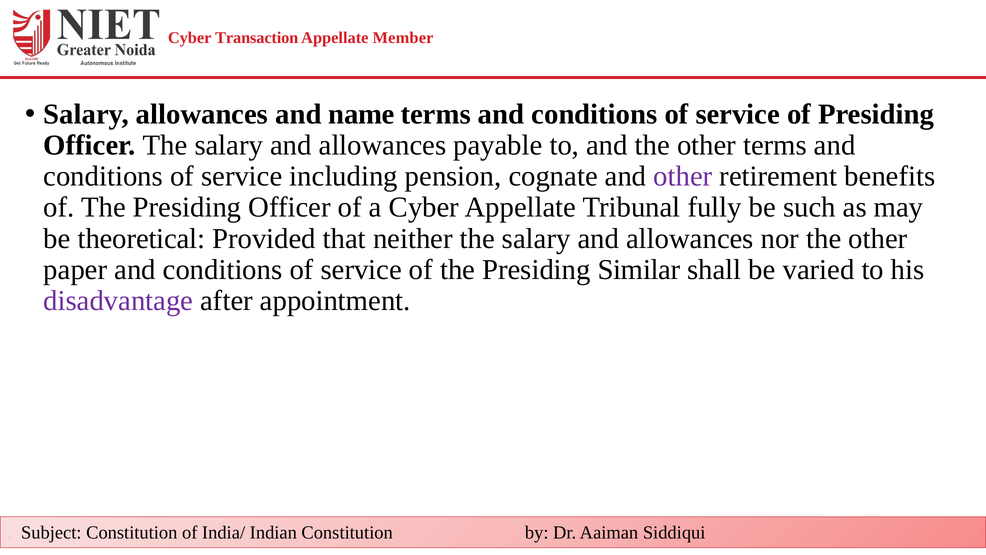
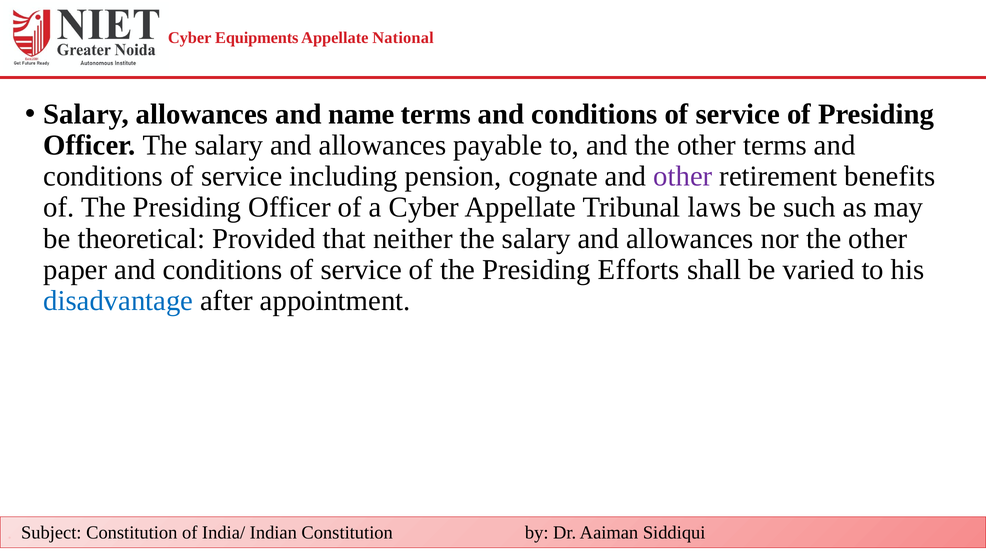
Transaction: Transaction -> Equipments (257, 38)
Member: Member -> National (403, 38)
fully: fully -> laws (714, 207)
Similar: Similar -> Efforts (639, 269)
disadvantage colour: purple -> blue (118, 301)
